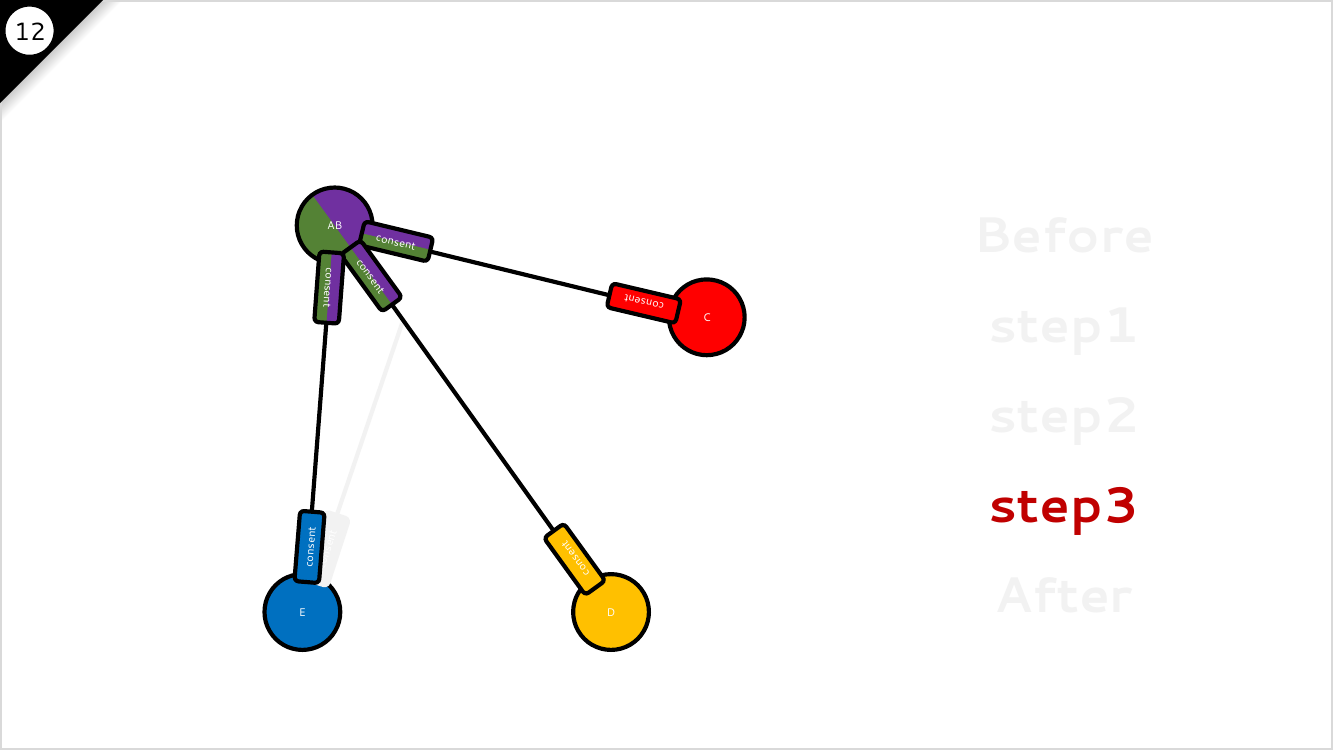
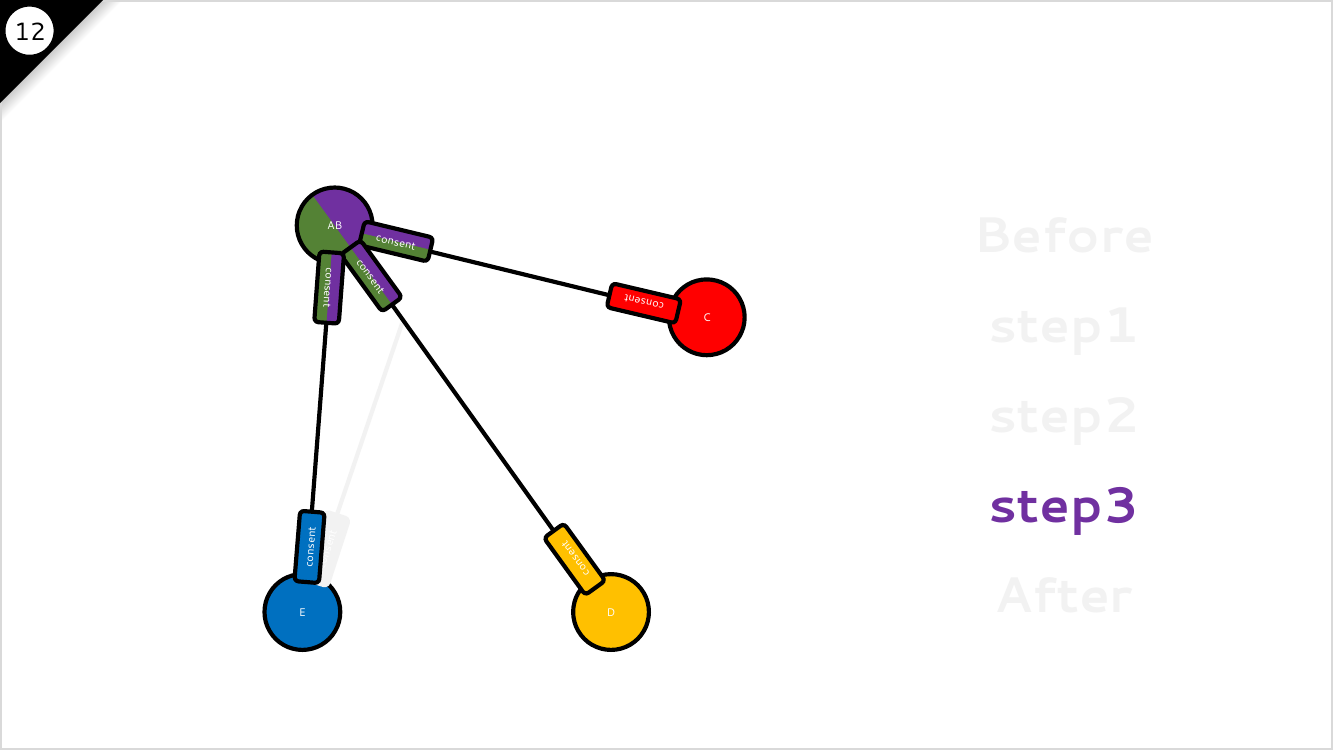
step3 colour: red -> purple (1064, 505)
